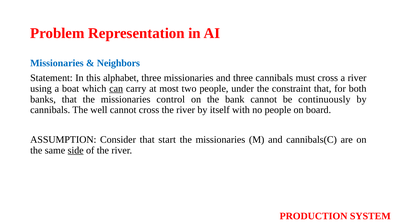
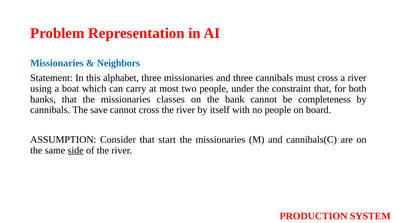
can underline: present -> none (116, 89)
control: control -> classes (171, 99)
continuously: continuously -> completeness (324, 99)
well: well -> save (99, 110)
